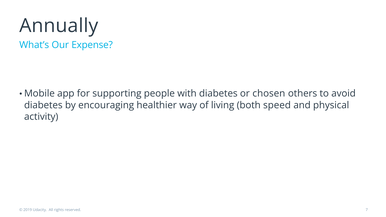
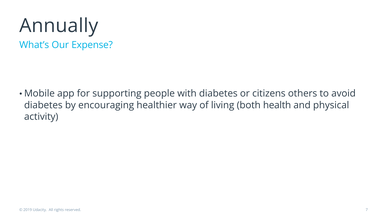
chosen: chosen -> citizens (269, 94)
speed: speed -> health (277, 105)
